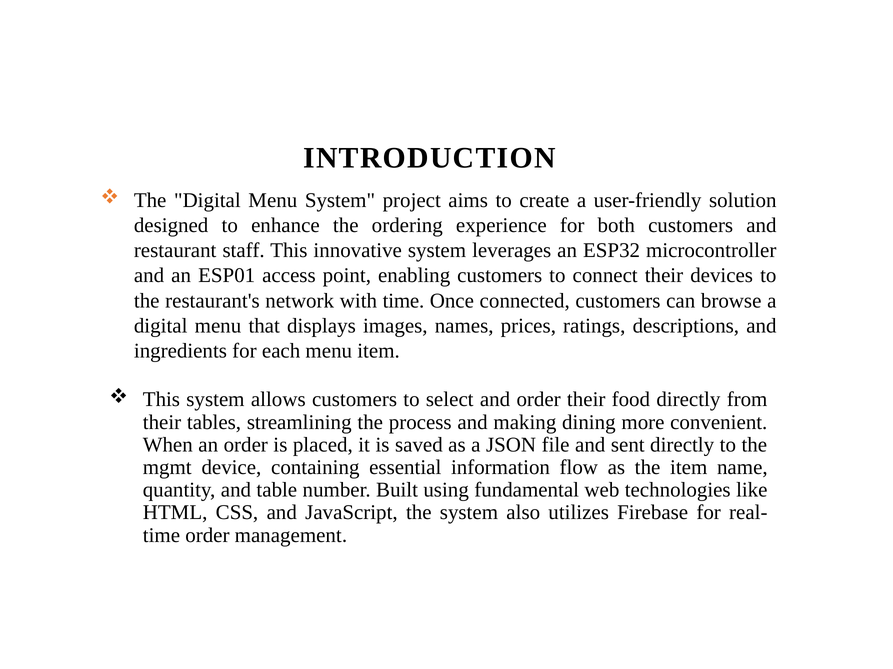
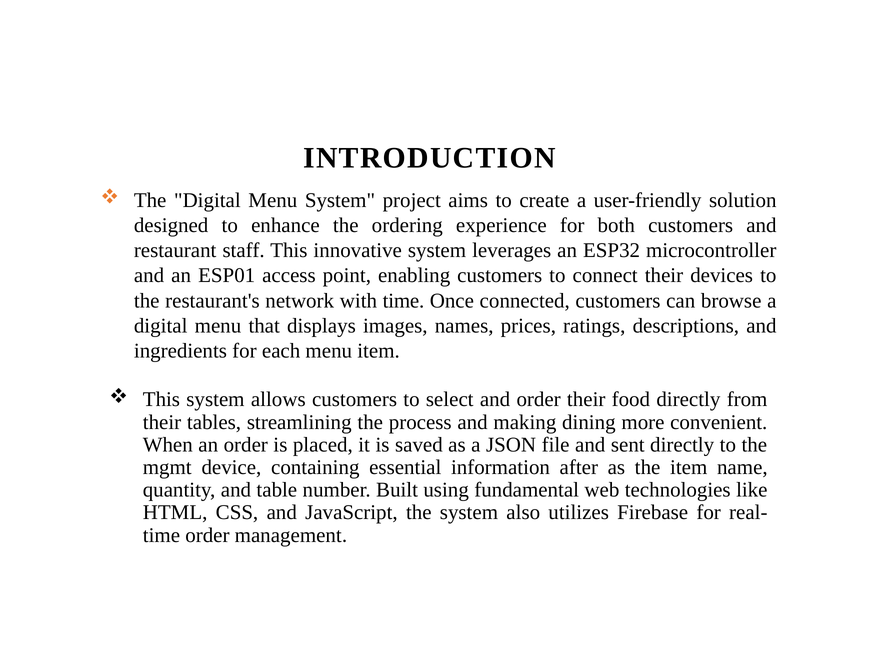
flow: flow -> after (579, 468)
